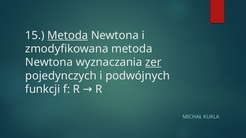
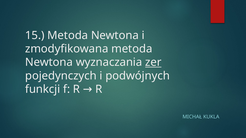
Metoda underline: present -> none (68, 35)
